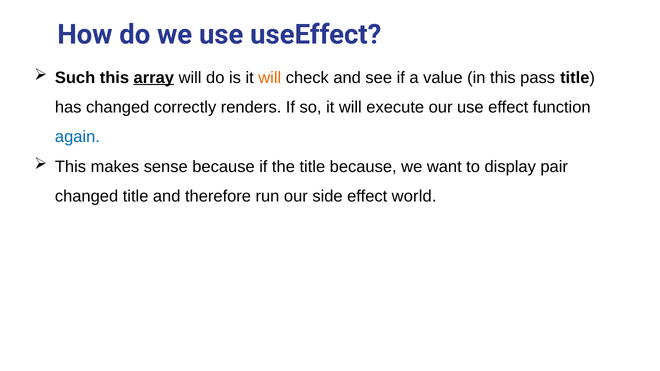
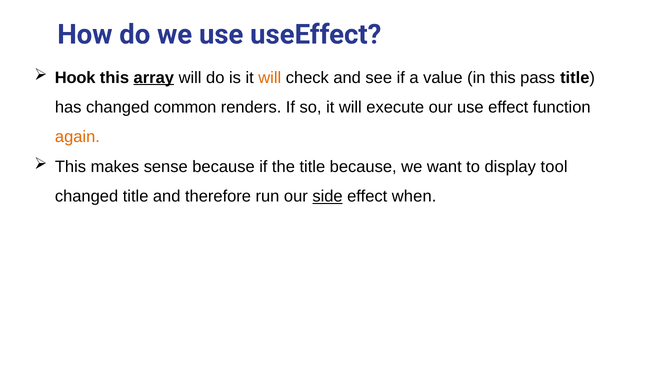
Such: Such -> Hook (75, 78)
correctly: correctly -> common (185, 107)
again colour: blue -> orange (77, 137)
pair: pair -> tool (554, 167)
side underline: none -> present (327, 196)
world: world -> when (414, 196)
